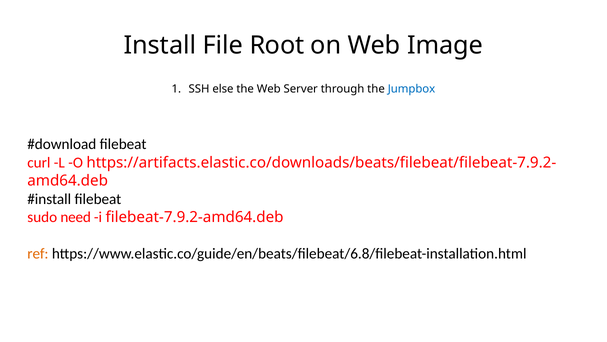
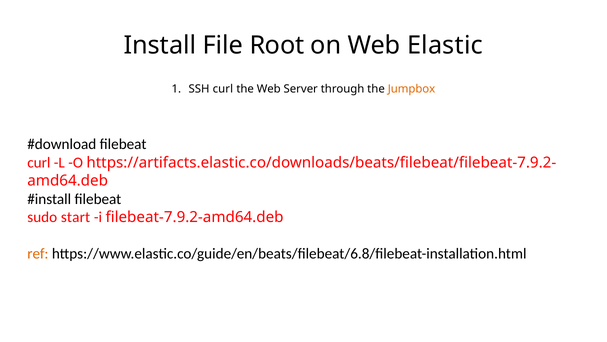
Image: Image -> Elastic (445, 45)
SSH else: else -> curl (223, 89)
Jumpbox colour: blue -> orange (412, 89)
need: need -> start (76, 217)
